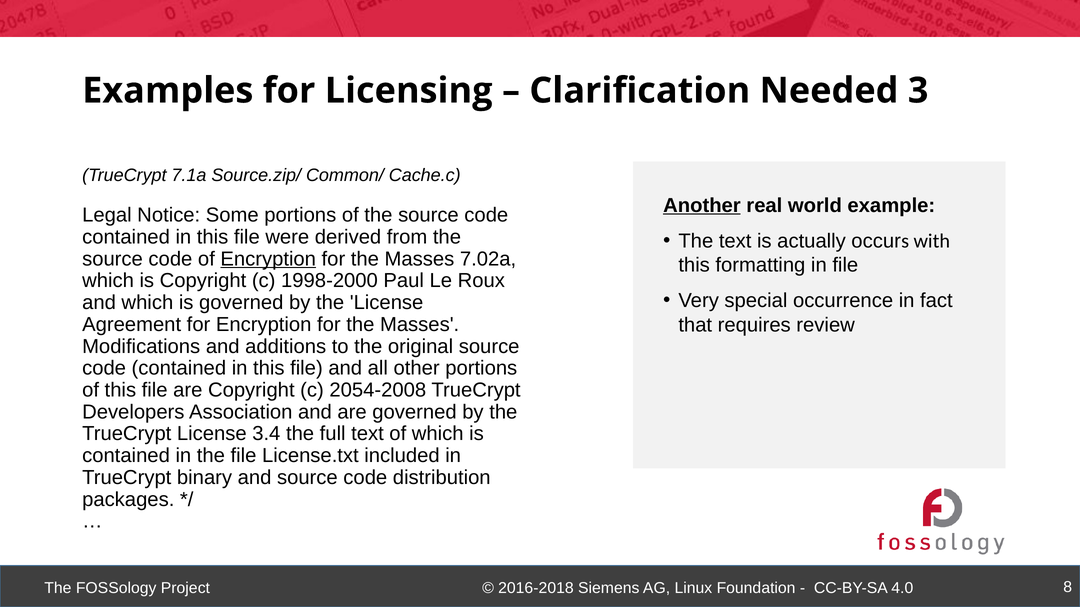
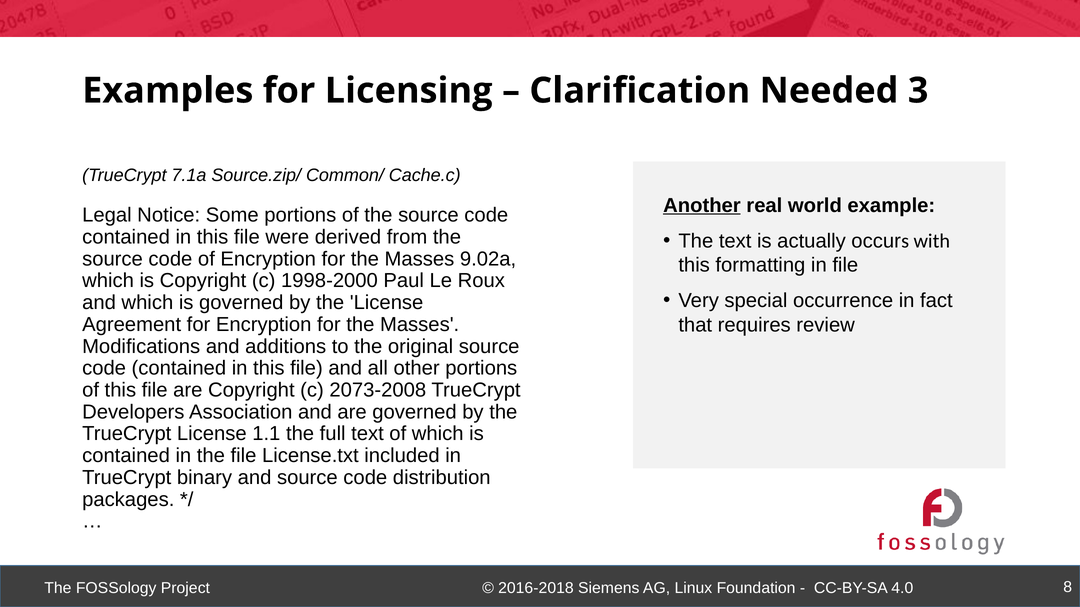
Encryption underline: present -> none (268, 259)
7.02a: 7.02a -> 9.02a (488, 259)
2054-2008: 2054-2008 -> 2073-2008 (378, 390)
3.4: 3.4 -> 1.1 (266, 434)
